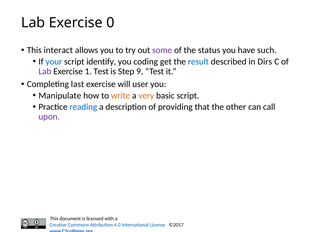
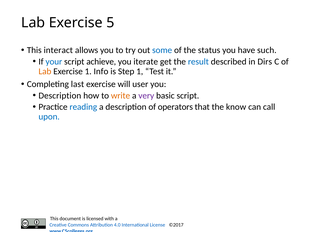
0: 0 -> 5 (110, 23)
some colour: purple -> blue (162, 50)
identify: identify -> achieve (101, 61)
coding: coding -> iterate (146, 61)
Lab colour: purple -> orange (45, 71)
1 Test: Test -> Info (101, 71)
Step 9: 9 -> 1 (140, 71)
Manipulate: Manipulate -> Description (60, 95)
very colour: orange -> purple (146, 95)
providing: providing -> operators (175, 107)
other: other -> know (236, 107)
upon colour: purple -> blue (49, 117)
